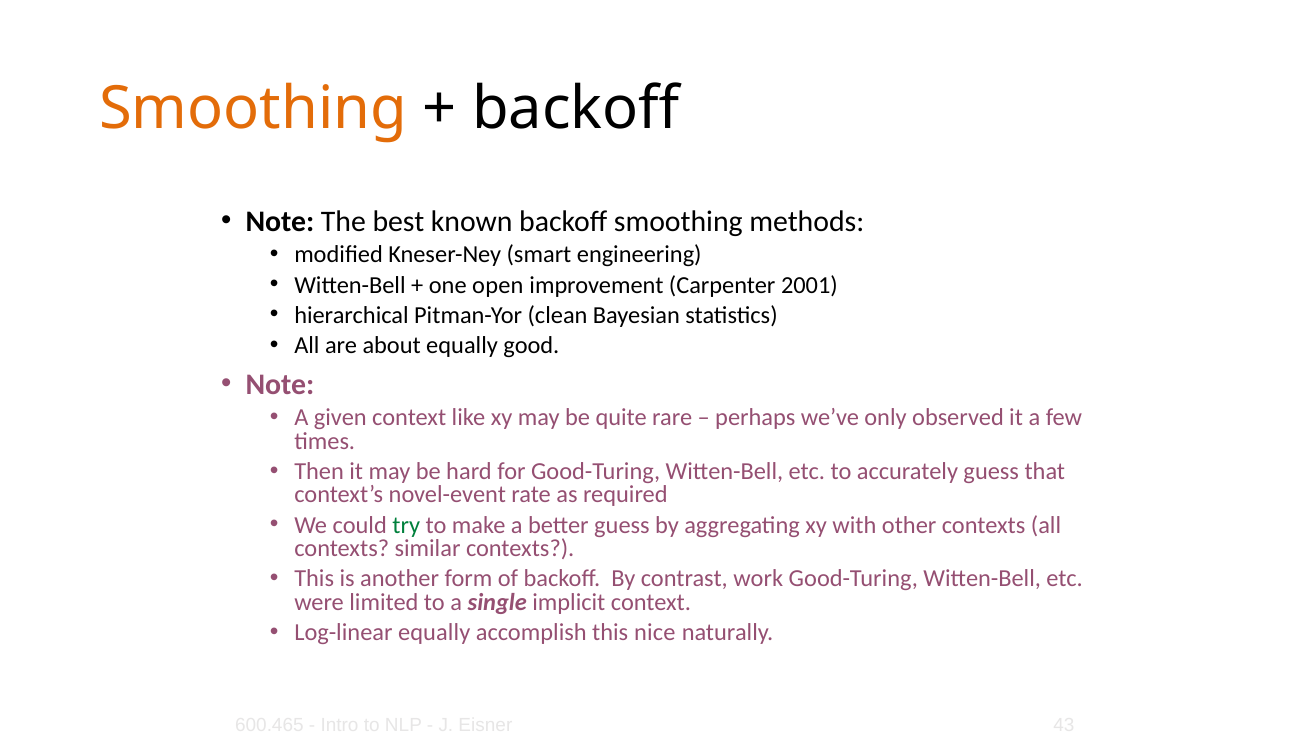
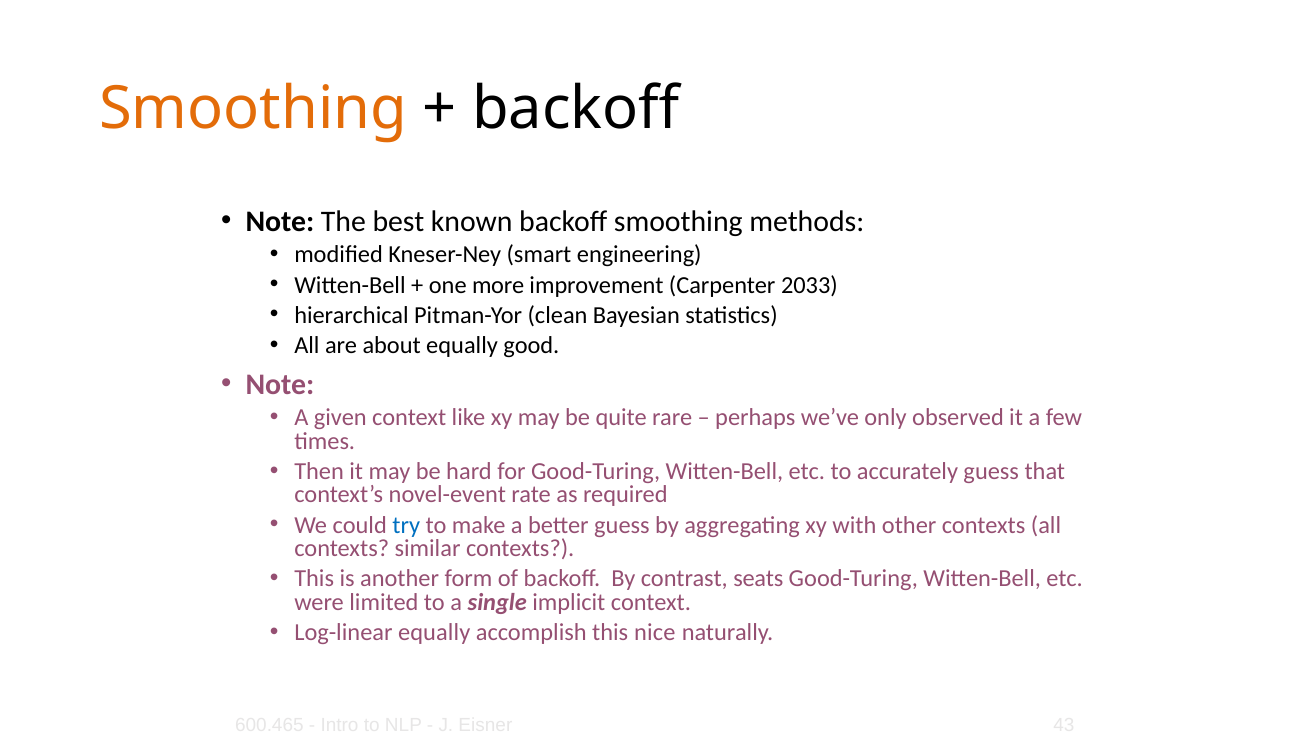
open: open -> more (498, 285)
2001: 2001 -> 2033 (809, 285)
try colour: green -> blue (406, 525)
work: work -> seats (758, 579)
